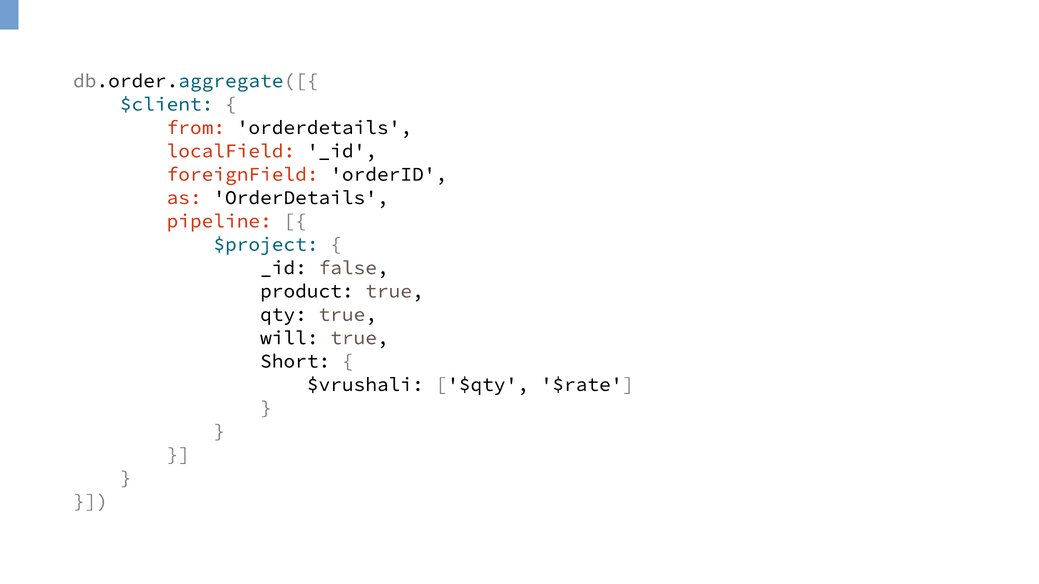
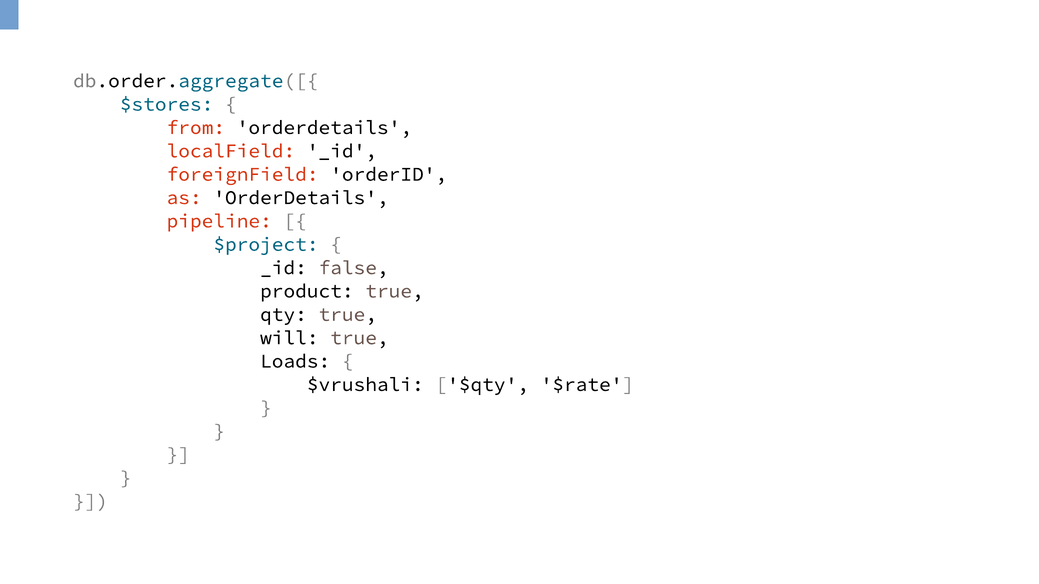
$client: $client -> $stores (167, 104)
Short: Short -> Loads (295, 361)
